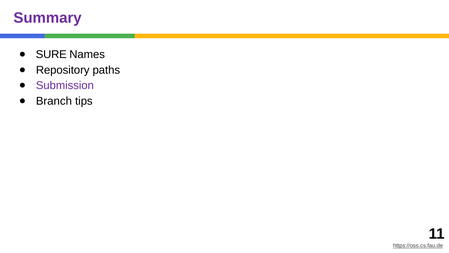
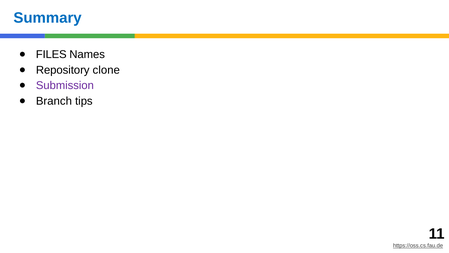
Summary colour: purple -> blue (48, 18)
SURE: SURE -> FILES (51, 54)
paths: paths -> clone (106, 70)
